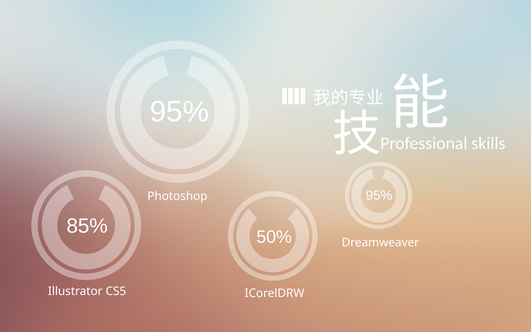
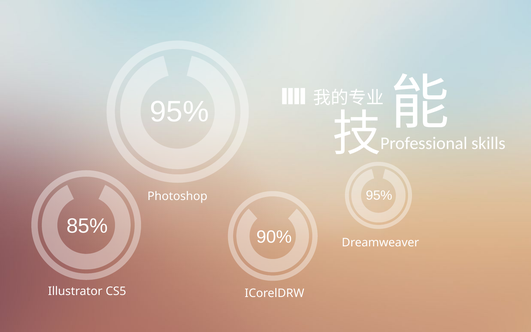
50%: 50% -> 90% (274, 237)
